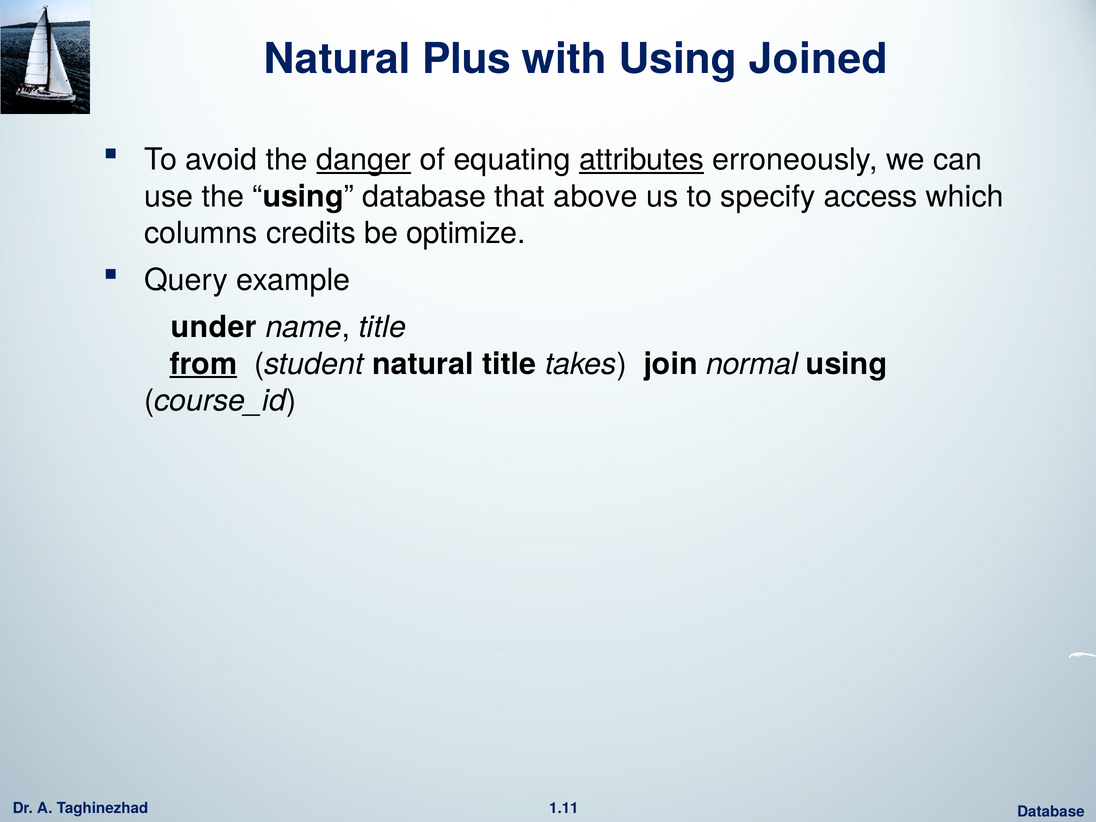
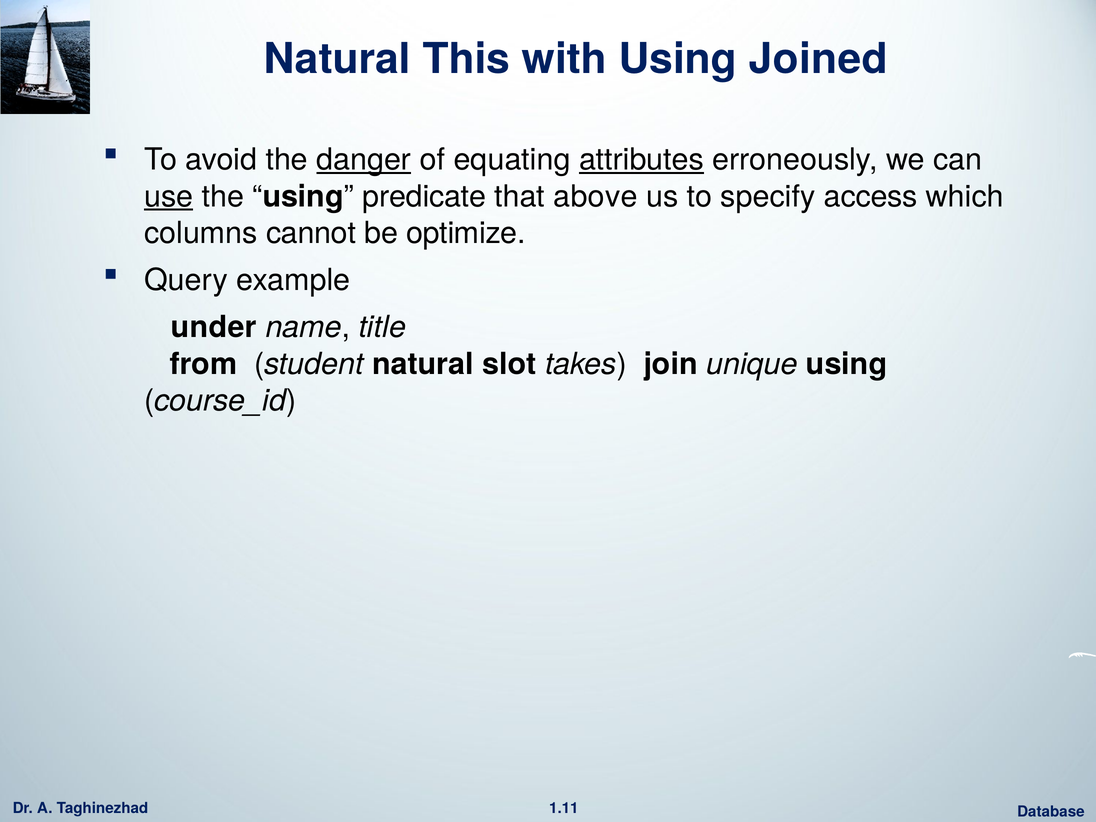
Plus: Plus -> This (466, 59)
use underline: none -> present (169, 196)
using database: database -> predicate (424, 196)
credits: credits -> cannot (311, 233)
from underline: present -> none (203, 364)
natural title: title -> slot (509, 364)
normal: normal -> unique (752, 364)
